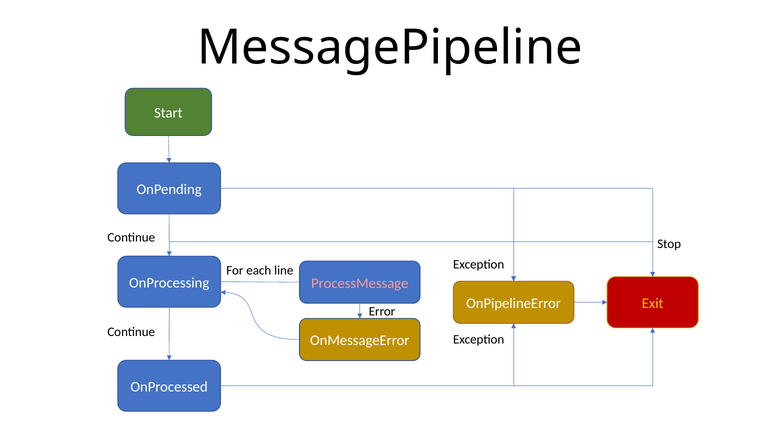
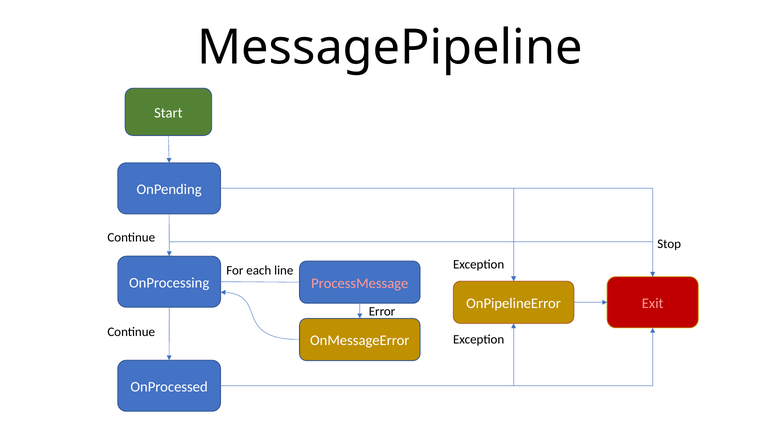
Exit colour: yellow -> pink (653, 303)
